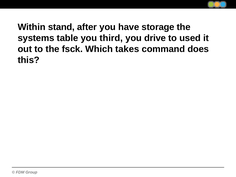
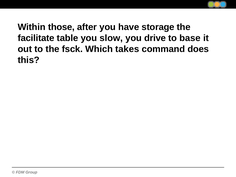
stand: stand -> those (61, 27)
systems: systems -> facilitate (36, 38)
third: third -> slow (111, 38)
used: used -> base (190, 38)
